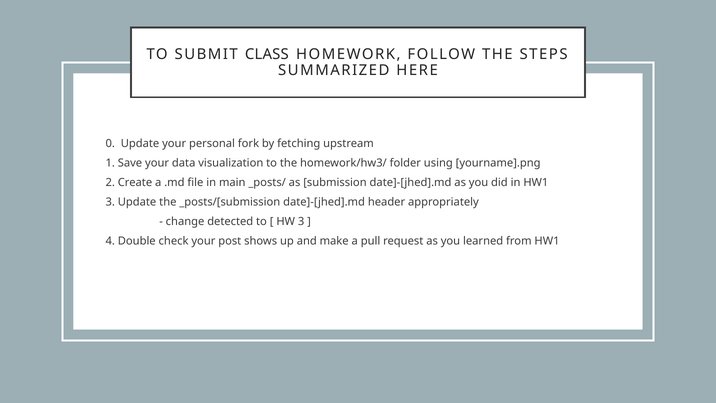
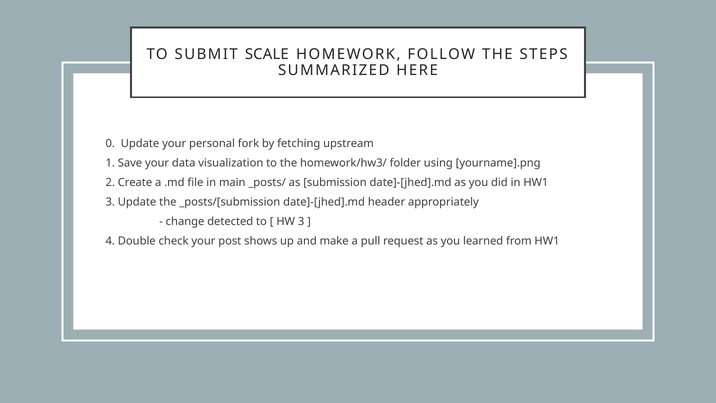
CLASS: CLASS -> SCALE (267, 54)
